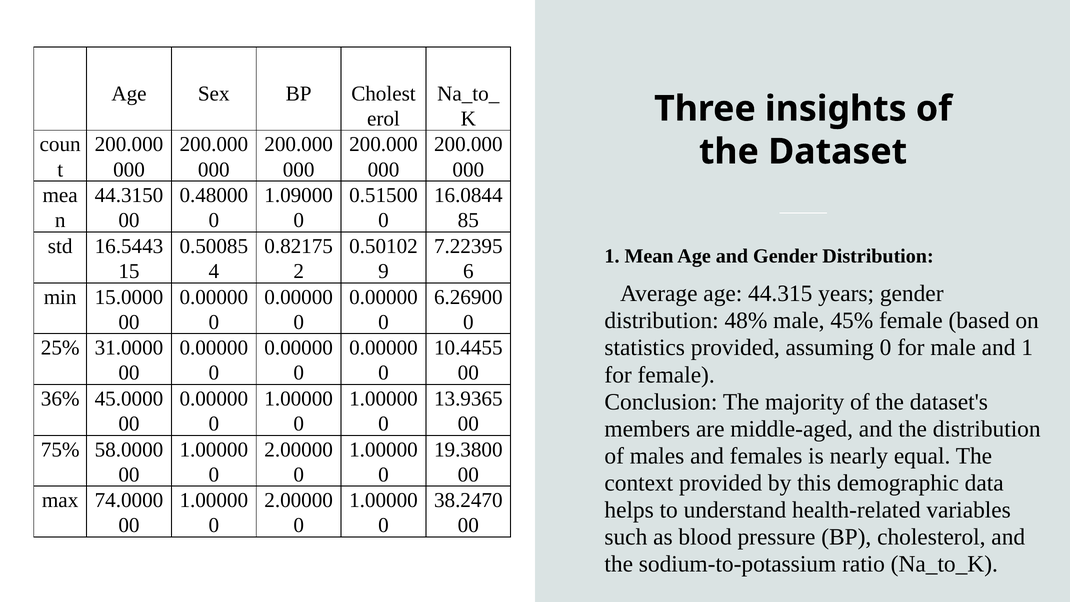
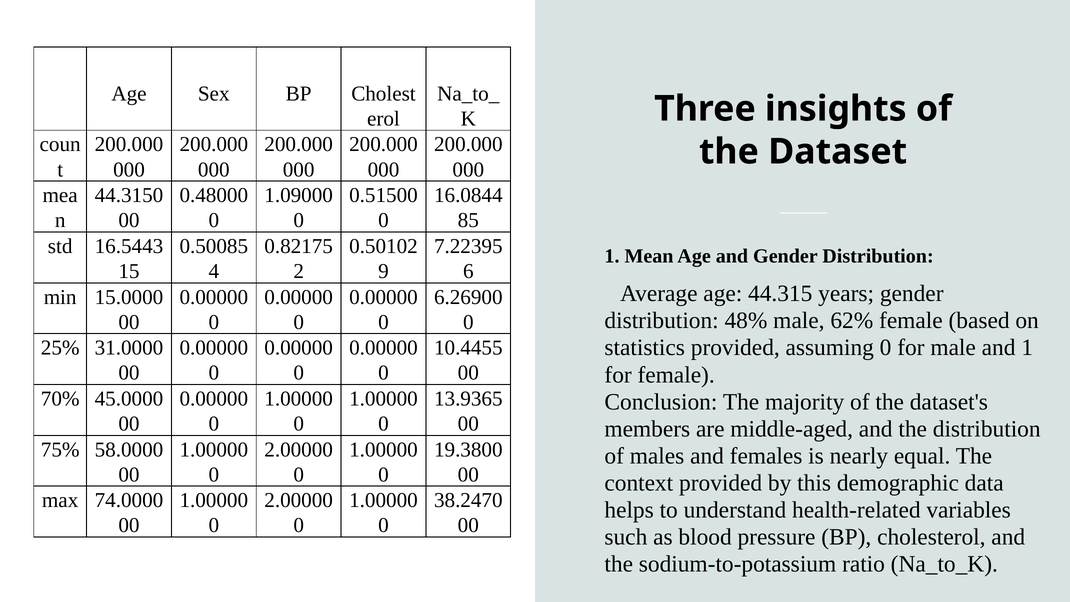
45%: 45% -> 62% (852, 321)
36%: 36% -> 70% (60, 399)
